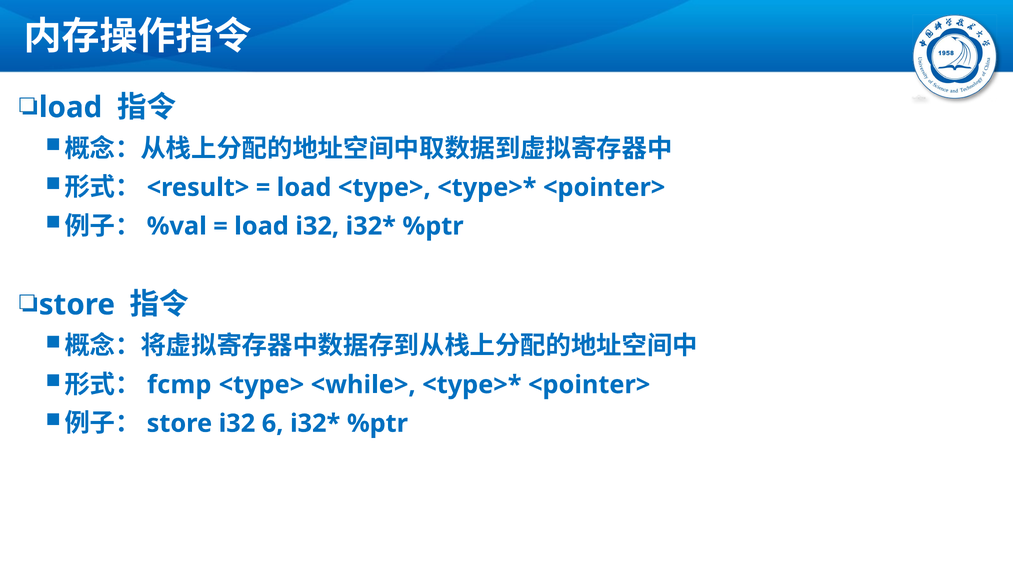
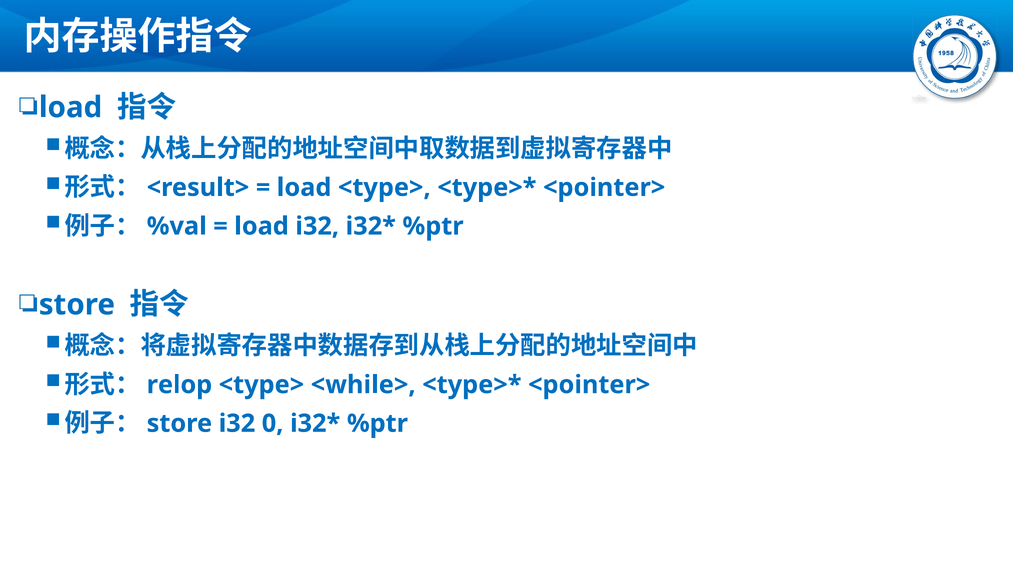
fcmp: fcmp -> relop (179, 385)
6: 6 -> 0 (273, 423)
